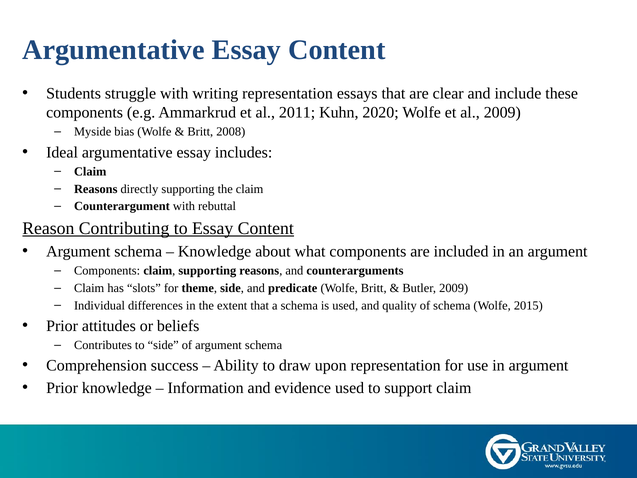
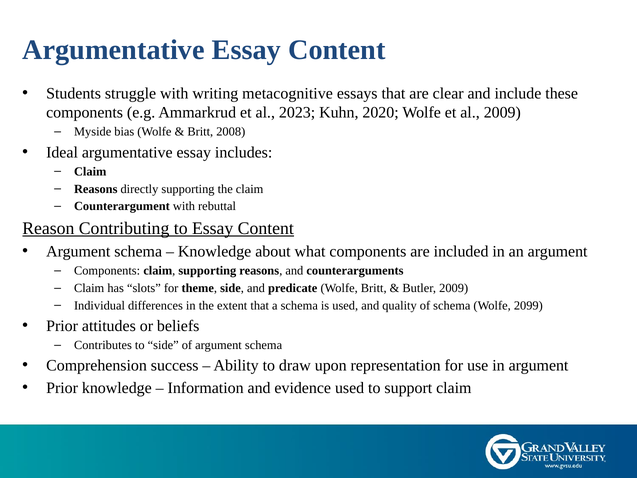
writing representation: representation -> metacognitive (288, 93)
2011: 2011 -> 2023 (297, 113)
2015: 2015 -> 2099 (528, 305)
